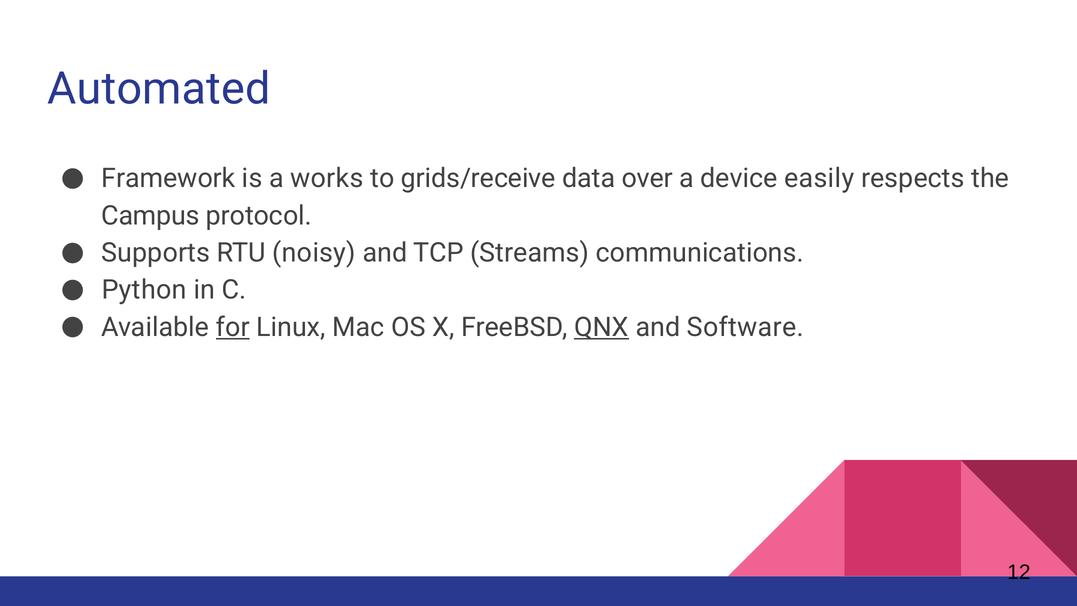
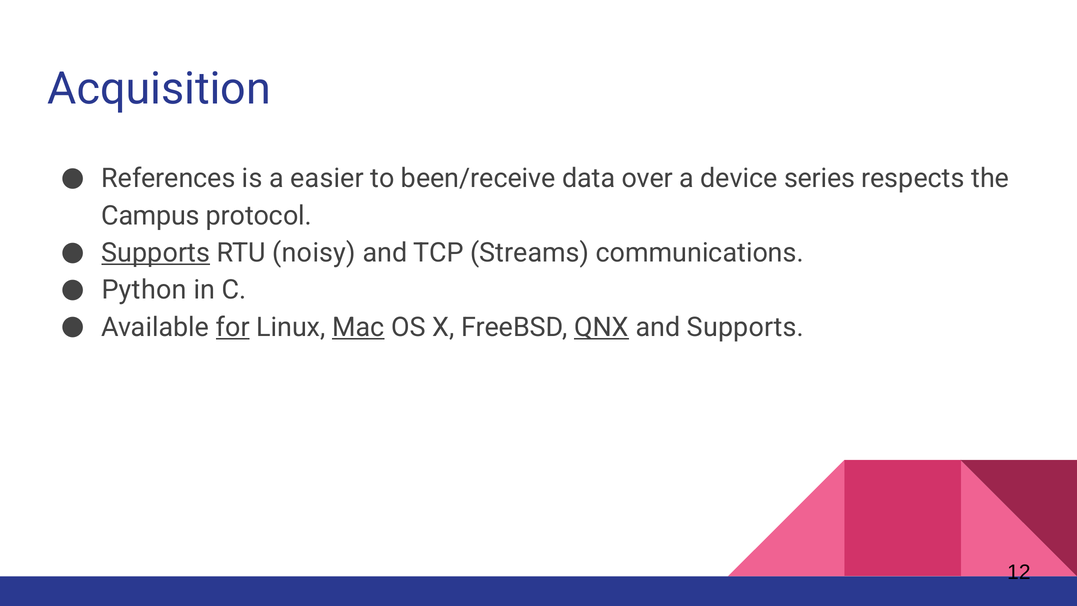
Automated: Automated -> Acquisition (159, 89)
Framework: Framework -> References (168, 178)
works: works -> easier (327, 178)
grids/receive: grids/receive -> been/receive (478, 178)
easily: easily -> series (820, 178)
Supports underline: none -> present (156, 253)
Mac underline: none -> present (358, 327)
and Software: Software -> Supports (745, 327)
